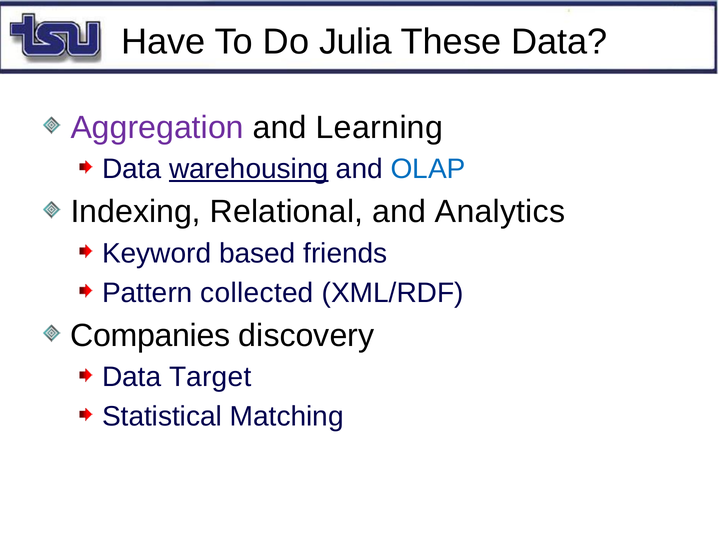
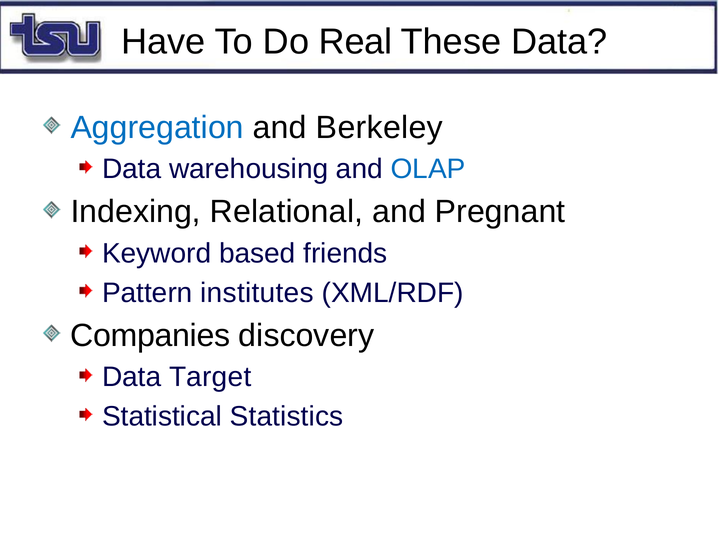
Julia: Julia -> Real (355, 42)
Aggregation colour: purple -> blue (157, 128)
Learning: Learning -> Berkeley (379, 128)
warehousing underline: present -> none (249, 169)
Analytics: Analytics -> Pregnant (500, 212)
collected: collected -> institutes (257, 293)
Matching: Matching -> Statistics (287, 417)
